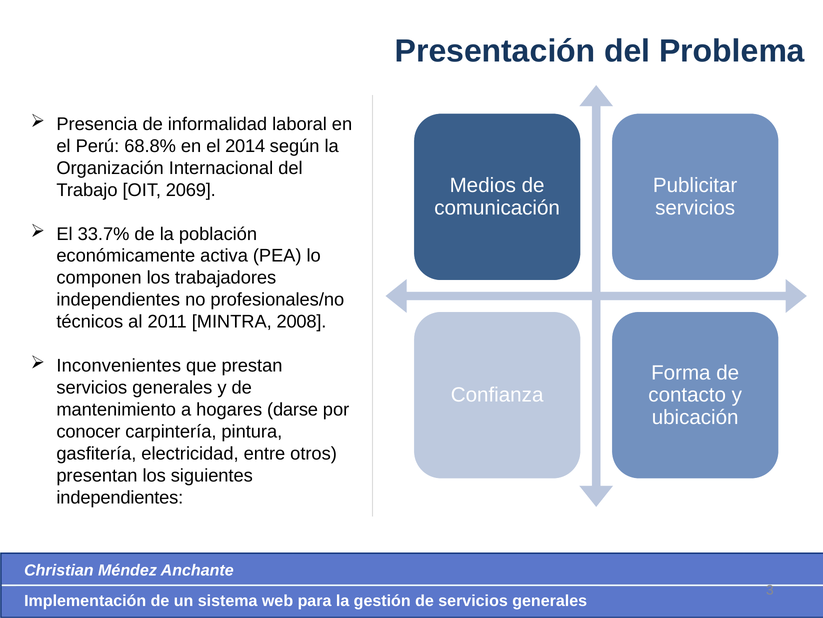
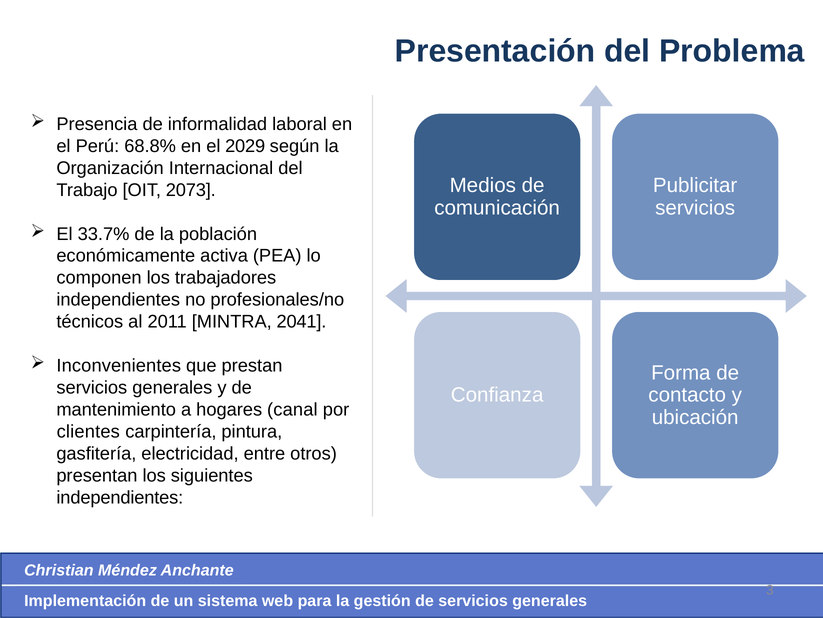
2014: 2014 -> 2029 (245, 146)
2069: 2069 -> 2073 (191, 190)
2008: 2008 -> 2041 (301, 321)
darse: darse -> canal (292, 409)
conocer: conocer -> clientes (88, 431)
